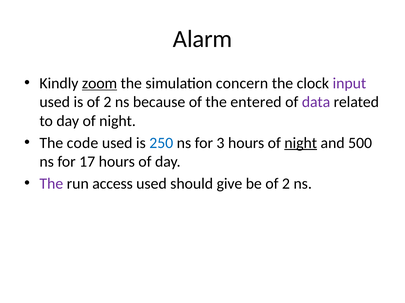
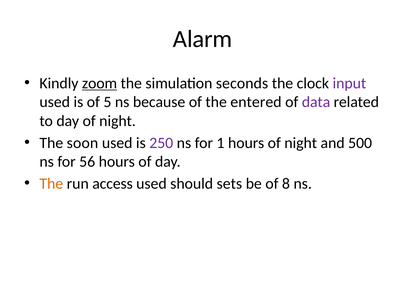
concern: concern -> seconds (242, 83)
is of 2: 2 -> 5 (107, 102)
code: code -> soon (83, 143)
250 colour: blue -> purple (161, 143)
3: 3 -> 1 (220, 143)
night underline: present -> none (301, 143)
17: 17 -> 56 (87, 162)
The colour: purple -> orange (51, 184)
give: give -> sets (229, 184)
be of 2: 2 -> 8 (286, 184)
